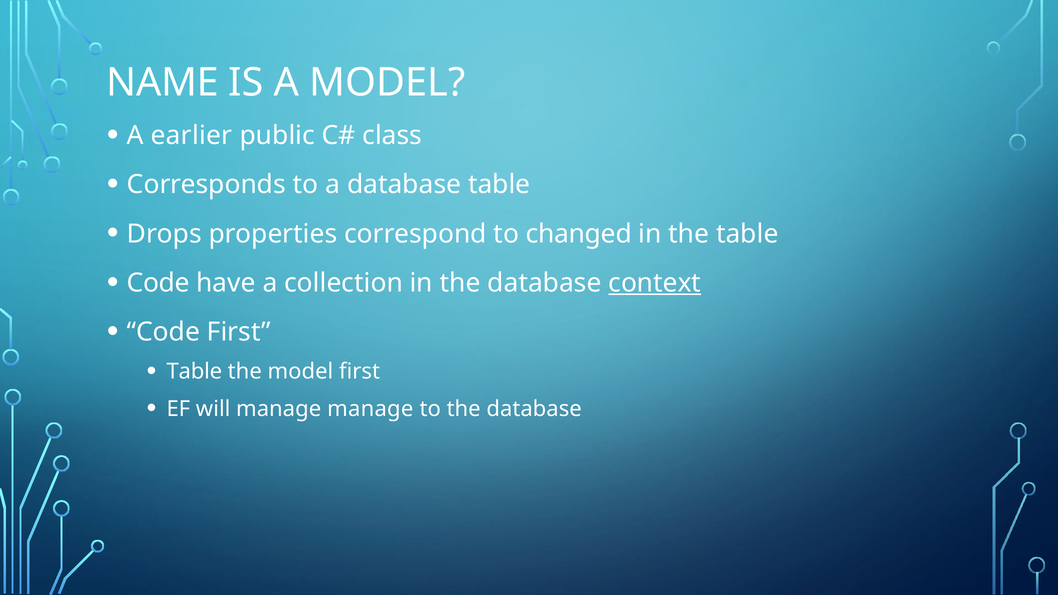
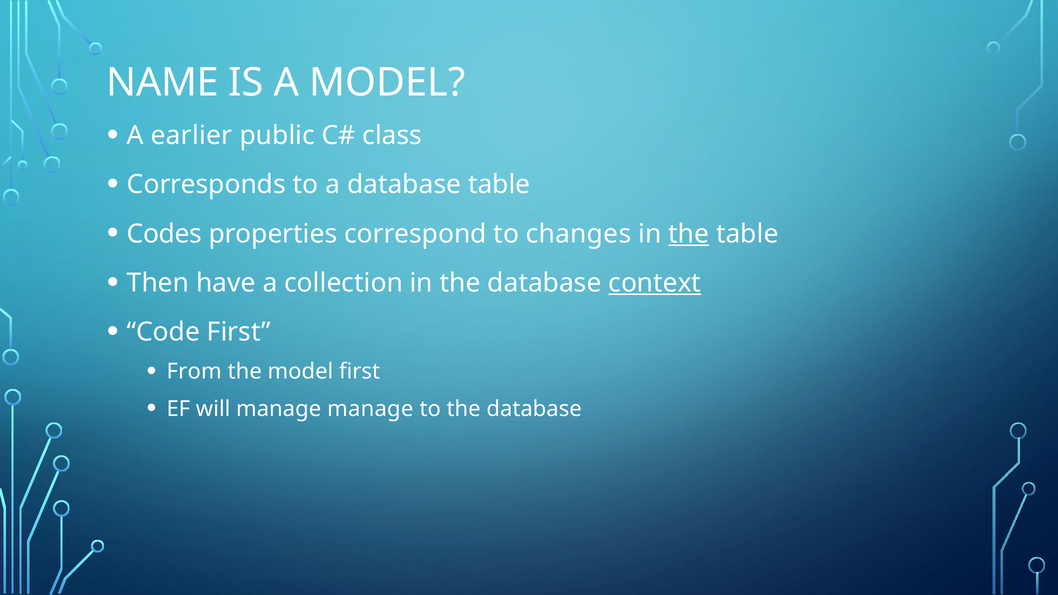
Drops: Drops -> Codes (164, 234)
changed: changed -> changes (579, 234)
the underline: none -> present (689, 234)
Code: Code -> Then (158, 283)
Table: Table -> From (194, 372)
